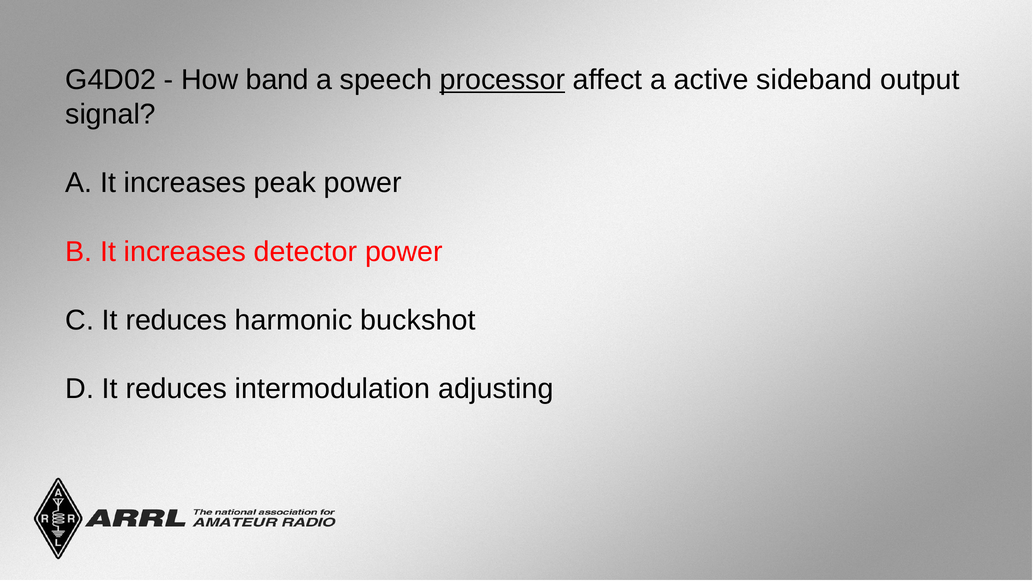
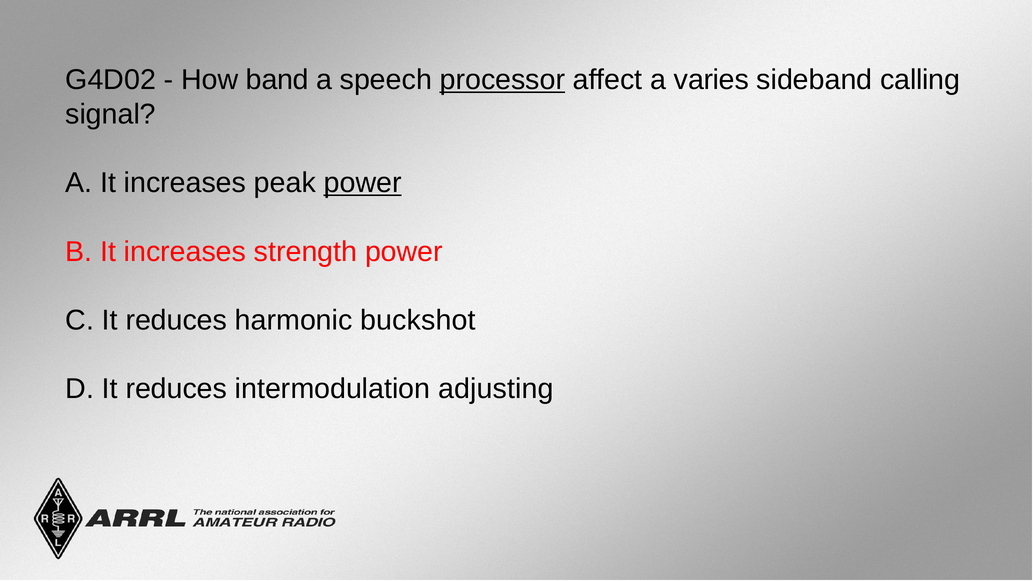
active: active -> varies (711, 80)
output: output -> calling (920, 80)
power underline: none -> present (363, 183)
detector: detector -> strength (306, 252)
